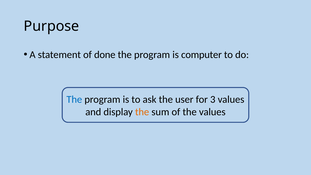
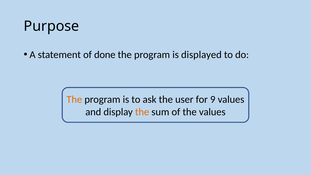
computer: computer -> displayed (201, 55)
The colour: blue -> orange (74, 99)
3: 3 -> 9 (213, 99)
